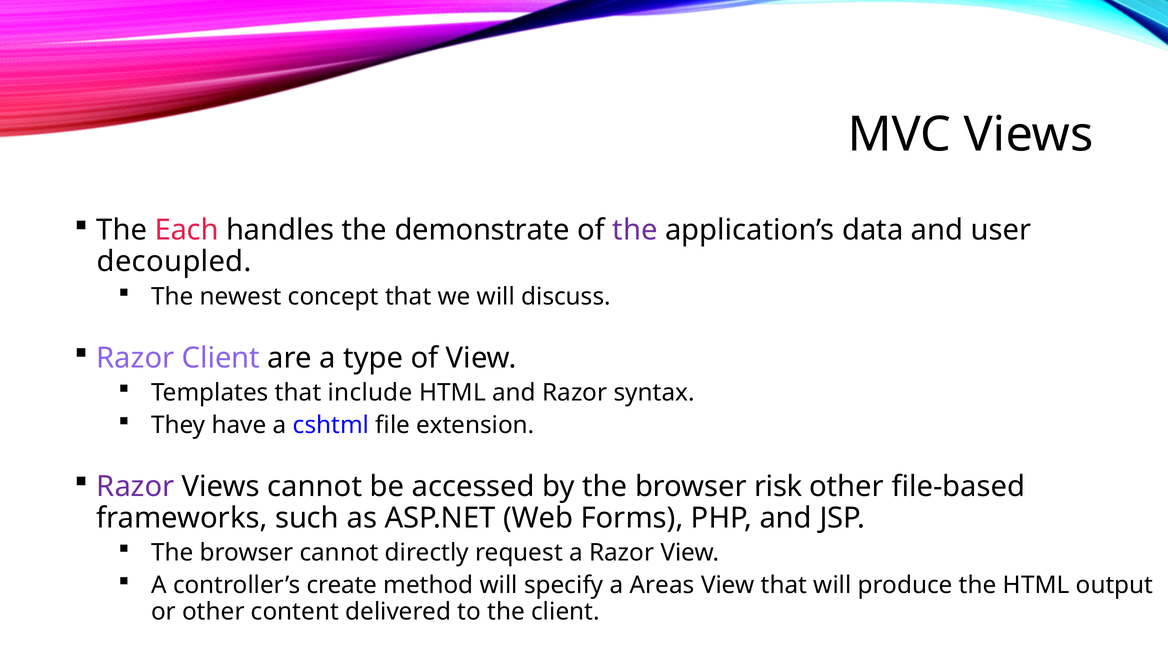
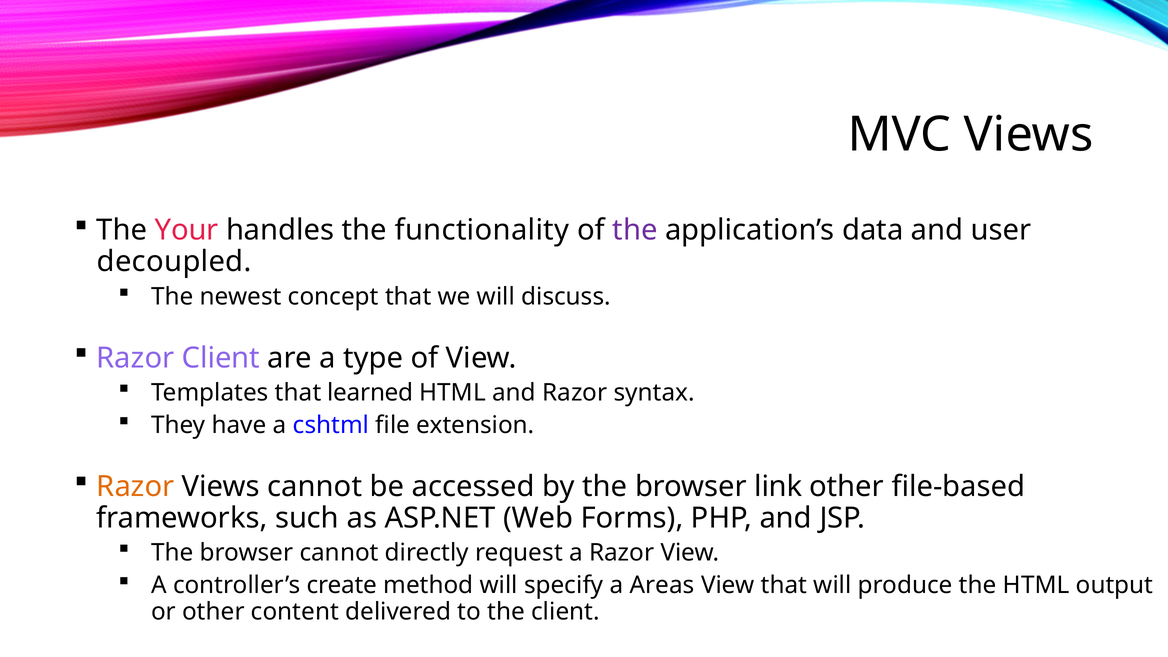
Each: Each -> Your (187, 230)
demonstrate: demonstrate -> functionality (482, 230)
include: include -> learned (370, 393)
Razor colour: purple -> orange (135, 486)
risk: risk -> link (778, 486)
